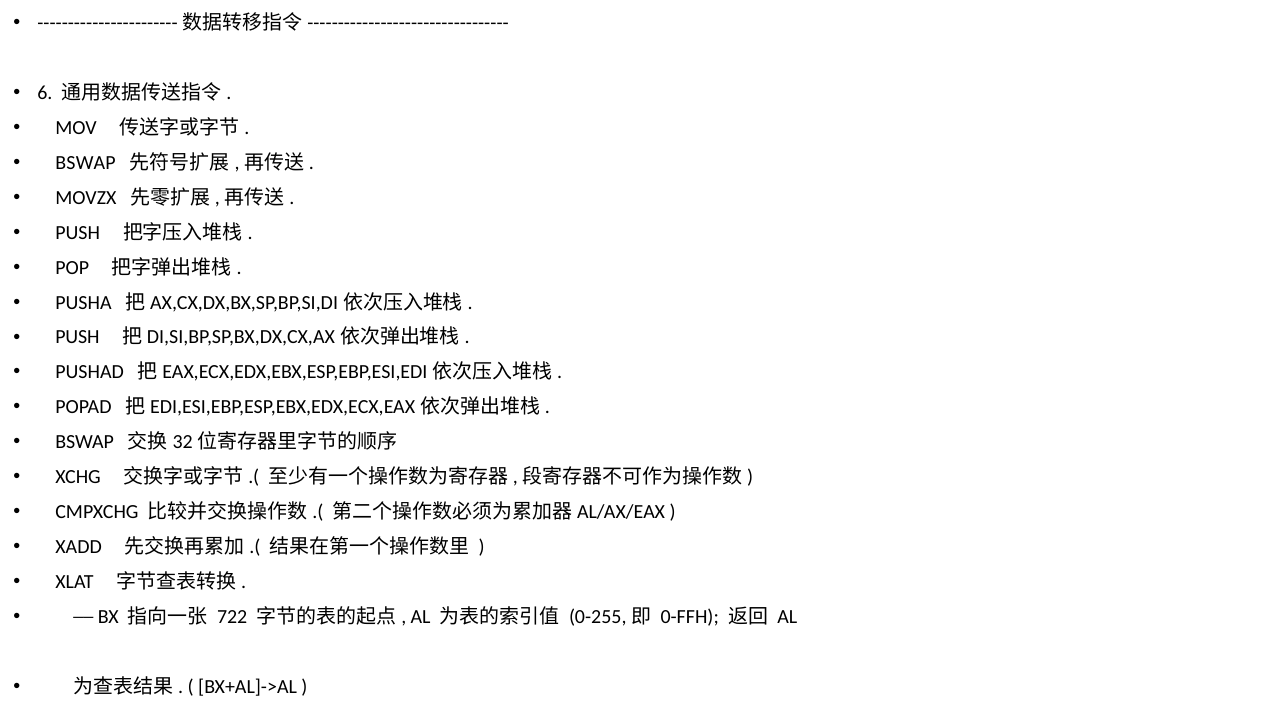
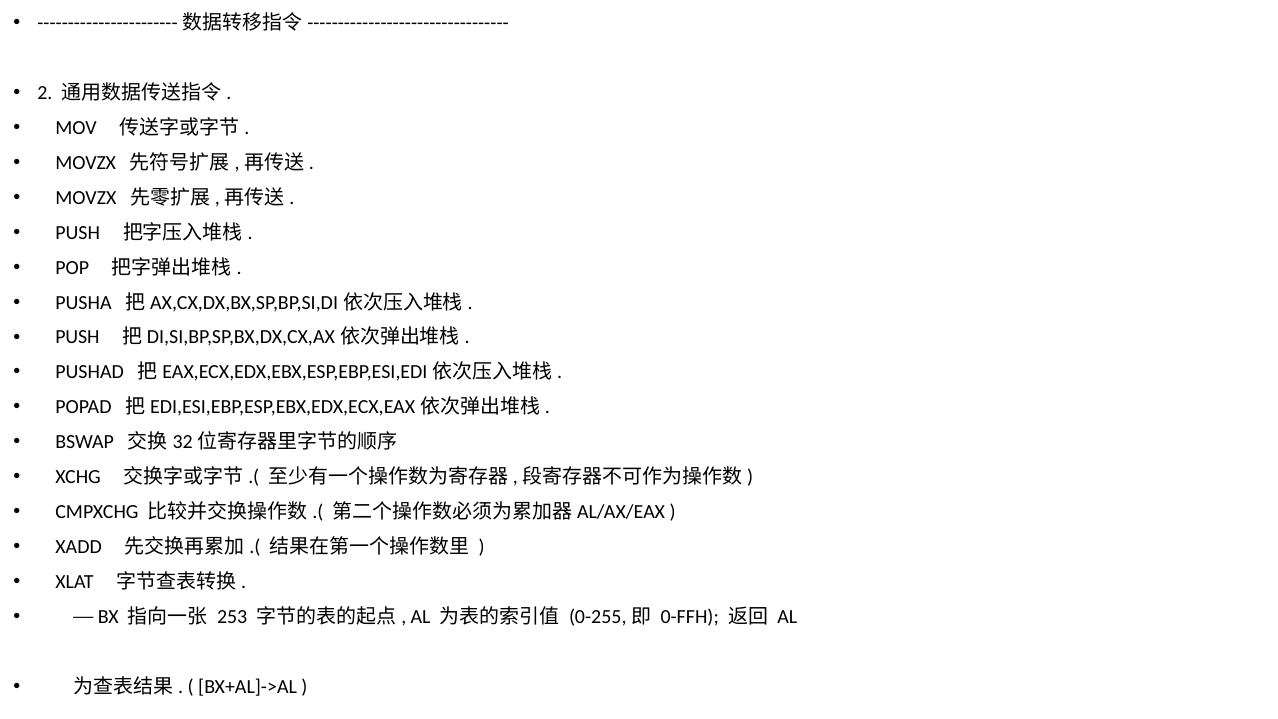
6: 6 -> 2 (45, 93)
BSWAP: BSWAP -> MOVZX (86, 163)
722: 722 -> 253 (232, 617)
